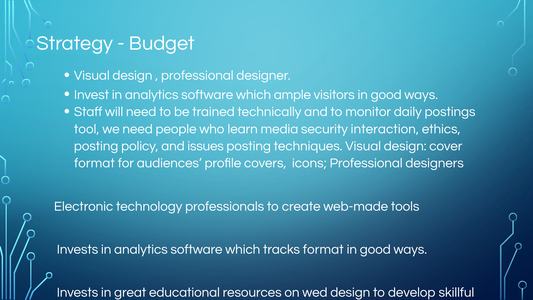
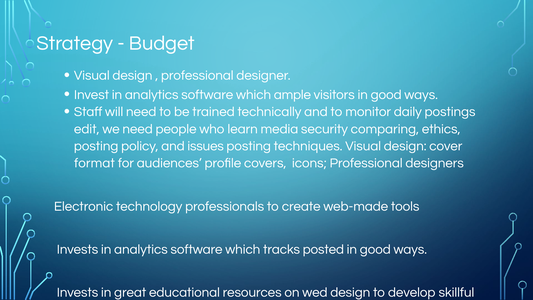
tool: tool -> edit (87, 129)
interaction: interaction -> comparing (385, 129)
tracks format: format -> posted (323, 249)
